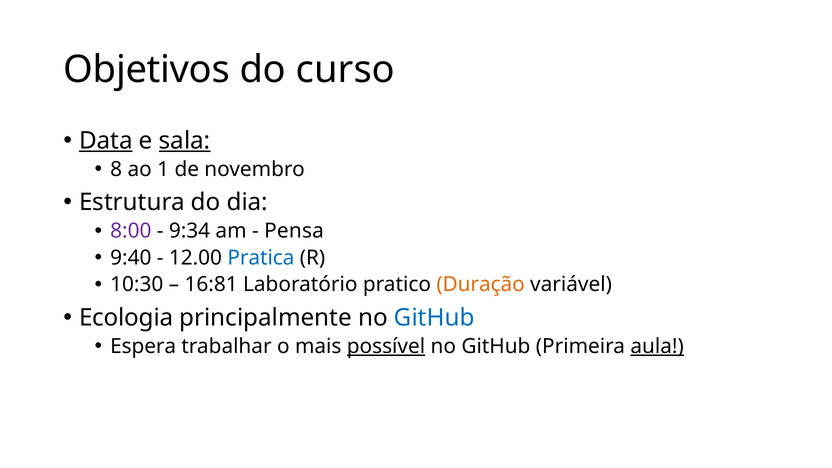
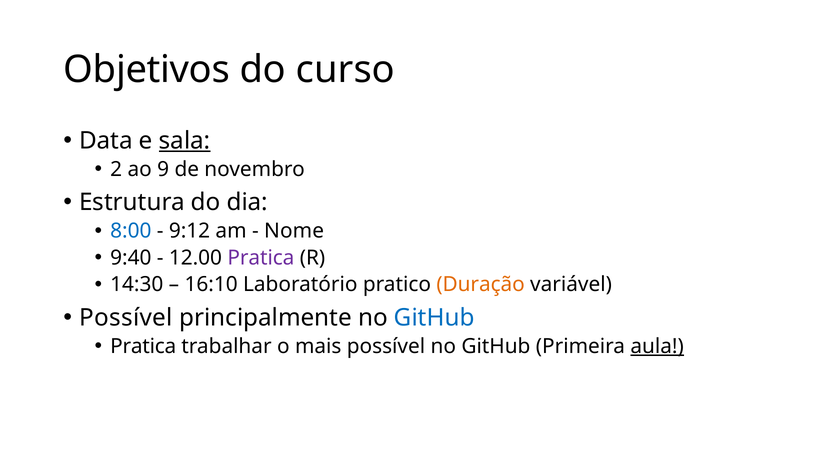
Data underline: present -> none (106, 141)
8: 8 -> 2 (116, 169)
1: 1 -> 9 (163, 169)
8:00 colour: purple -> blue (131, 231)
9:34: 9:34 -> 9:12 (190, 231)
Pensa: Pensa -> Nome (294, 231)
Pratica colour: blue -> purple (261, 258)
10:30: 10:30 -> 14:30 (137, 285)
16:81: 16:81 -> 16:10 (211, 285)
Ecologia: Ecologia -> Possível (126, 318)
Espera: Espera -> Pratica (143, 346)
possível underline: present -> none (386, 346)
